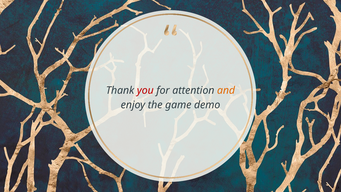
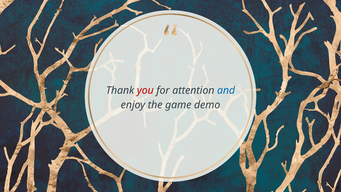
and colour: orange -> blue (226, 90)
